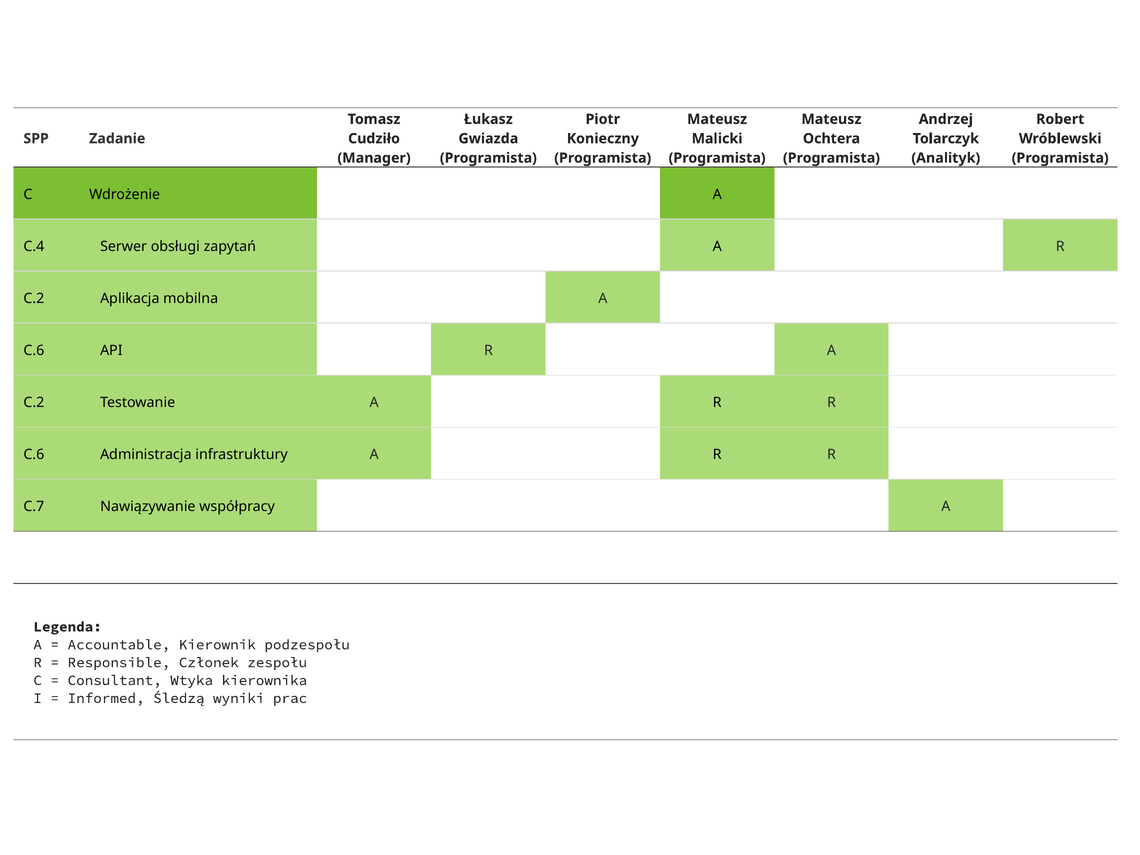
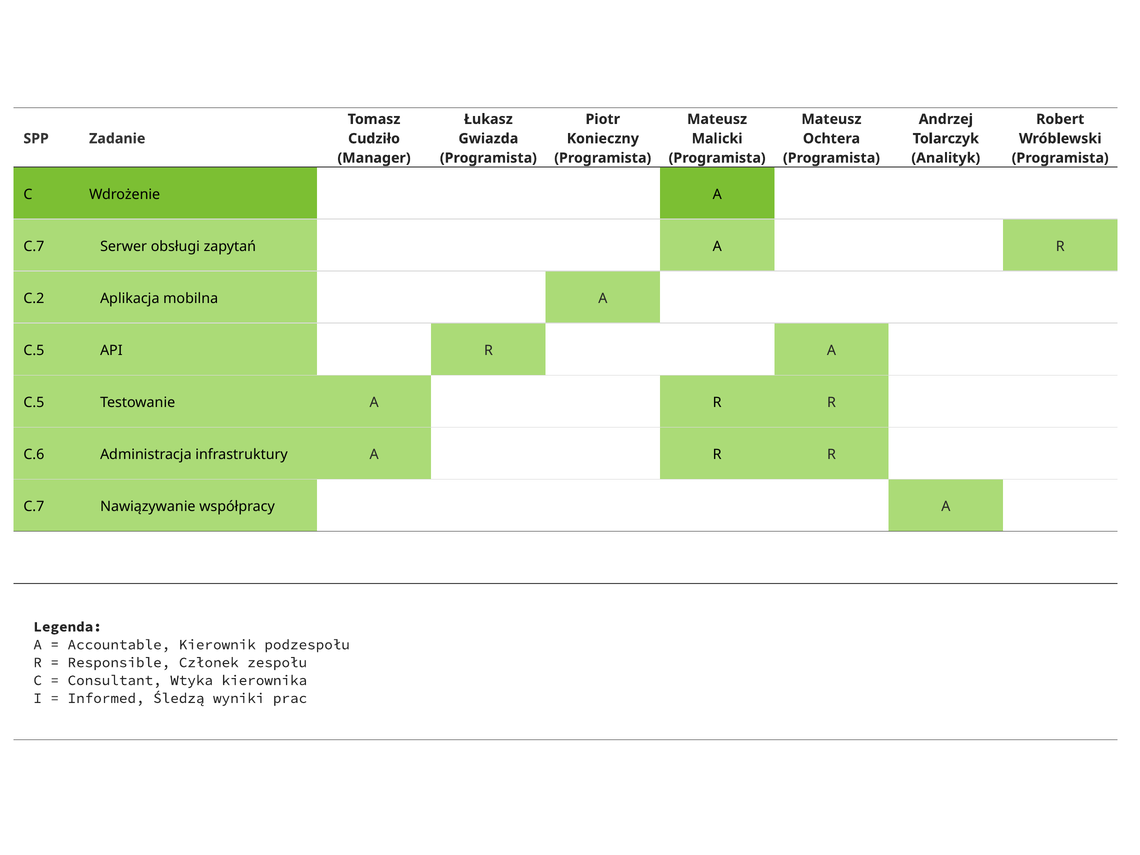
C.4: C.4 -> C.7 (34, 246)
C.6: C.6 -> C.5 (34, 350)
C.2: C.2 -> C.5 (34, 403)
